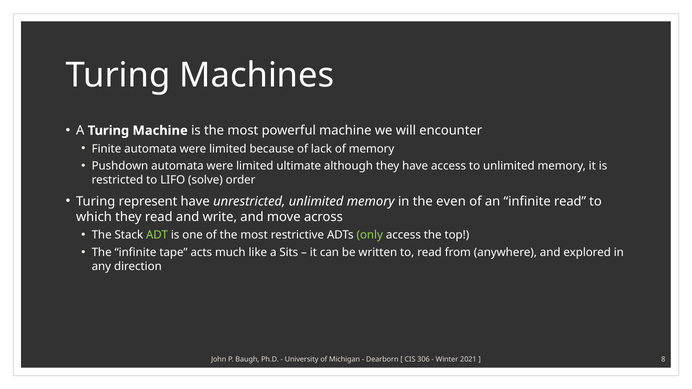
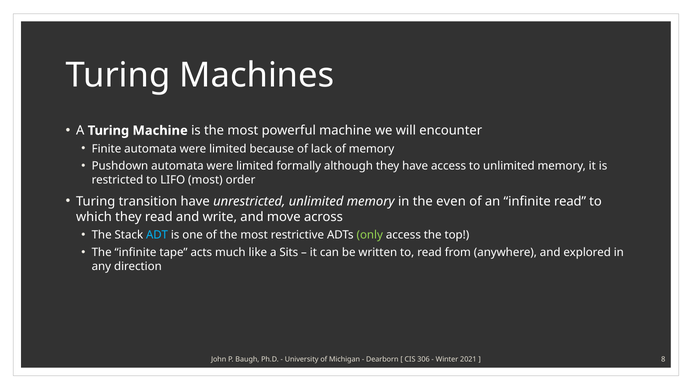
ultimate: ultimate -> formally (299, 166)
LIFO solve: solve -> most (205, 180)
represent: represent -> transition (148, 201)
ADT colour: light green -> light blue (157, 235)
